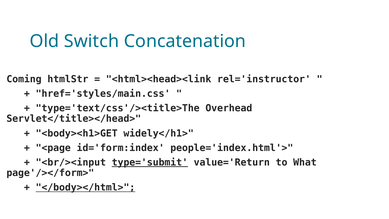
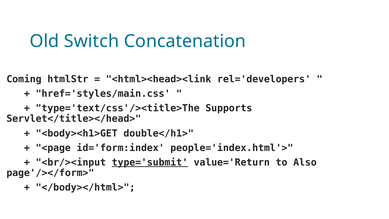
rel='instructor: rel='instructor -> rel='developers (264, 79)
Overhead: Overhead -> Supports (229, 108)
widely</h1>: widely</h1> -> double</h1> (159, 133)
What: What -> Also (305, 162)
</body></html> underline: present -> none (85, 187)
